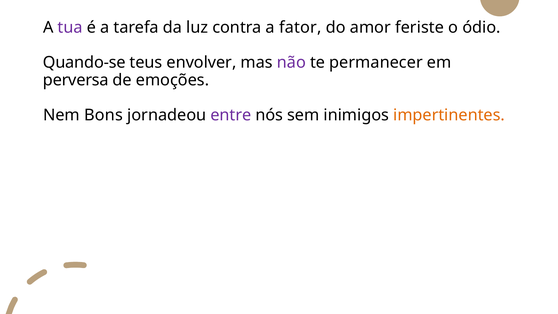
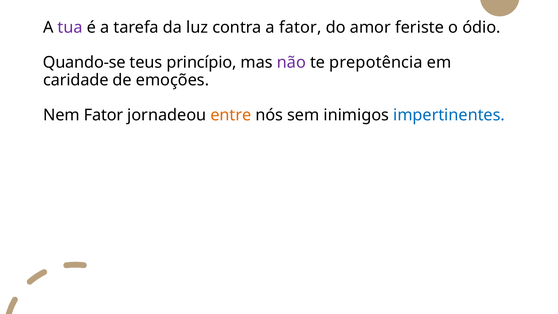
envolver: envolver -> princípio (202, 63)
permanecer: permanecer -> prepotência (376, 63)
perversa: perversa -> caridade (76, 80)
Nem Bons: Bons -> Fator (104, 115)
entre colour: purple -> orange (231, 115)
impertinentes colour: orange -> blue (449, 115)
